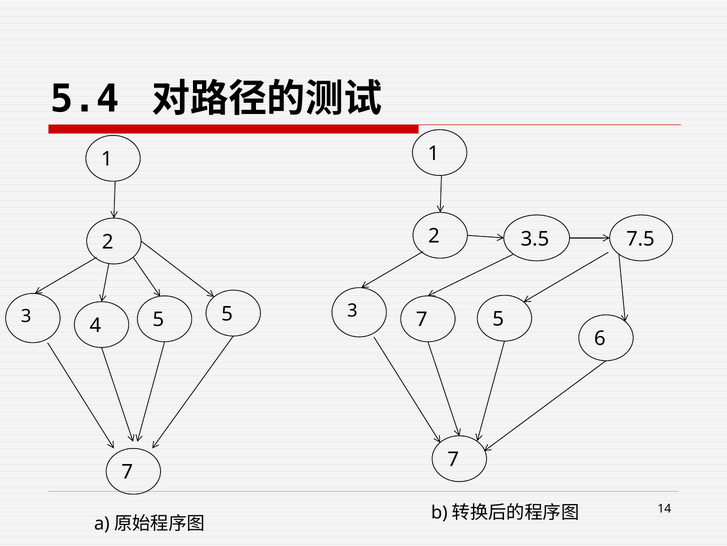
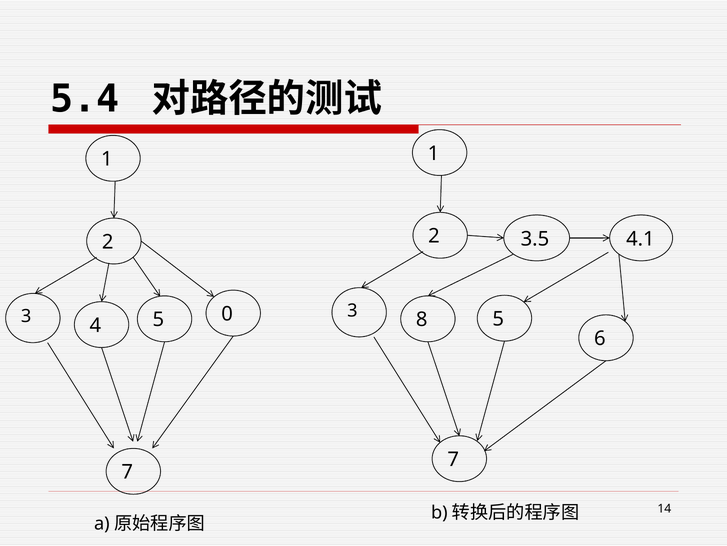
7.5: 7.5 -> 4.1 (640, 239)
3 7: 7 -> 8 (422, 319)
5 5: 5 -> 0 (227, 314)
